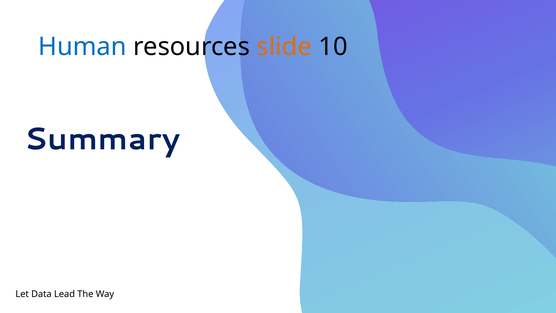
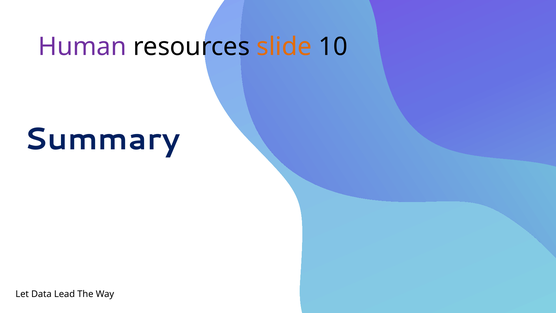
Human colour: blue -> purple (82, 47)
